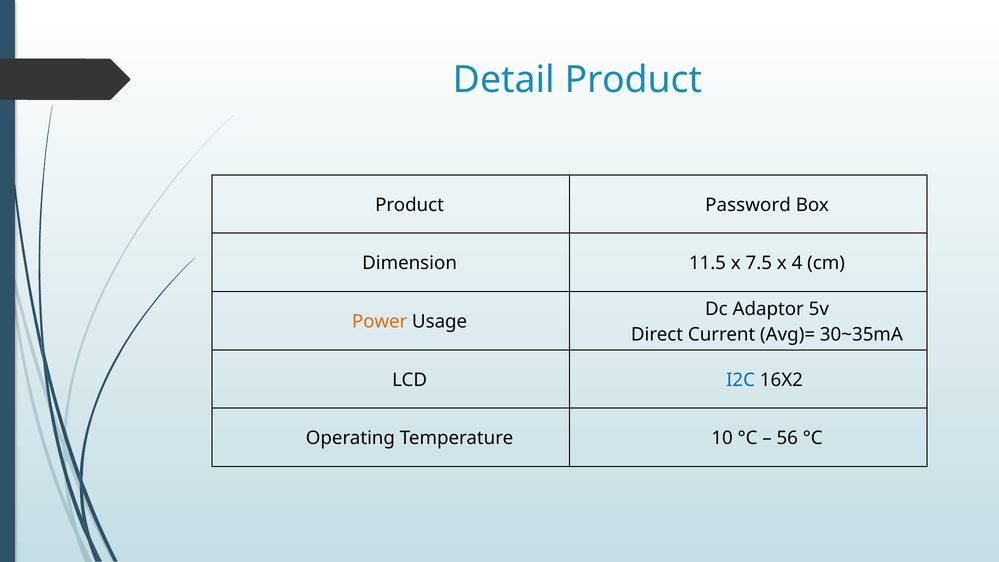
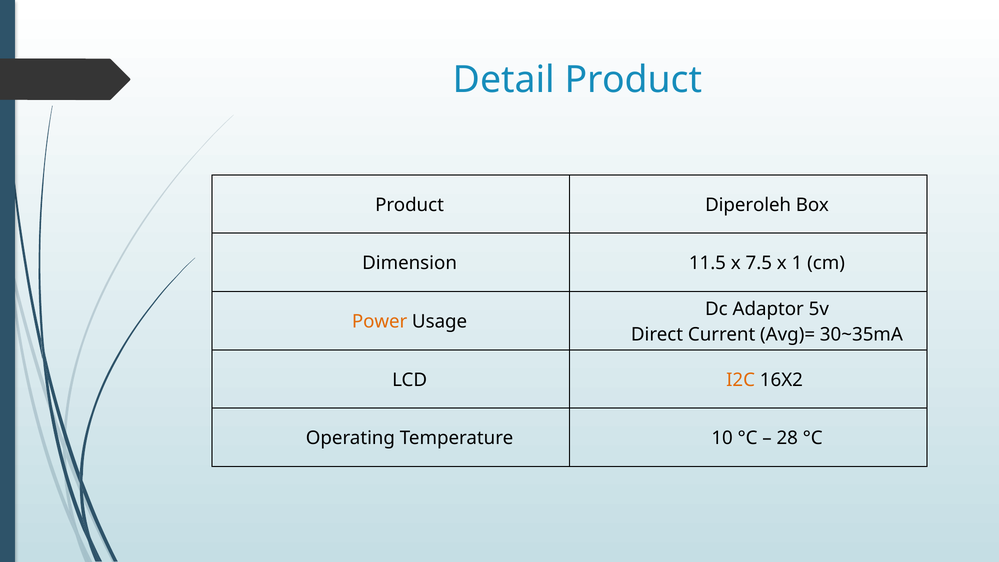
Password: Password -> Diperoleh (748, 205)
4: 4 -> 1 (797, 263)
I2C colour: blue -> orange (741, 380)
56: 56 -> 28 (787, 438)
